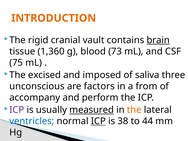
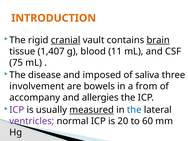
cranial underline: none -> present (66, 40)
1,360: 1,360 -> 1,407 (51, 51)
73: 73 -> 11 (115, 51)
excised: excised -> disease (45, 75)
unconscious: unconscious -> involvement (37, 86)
factors: factors -> bowels (99, 86)
perform: perform -> allergies (100, 98)
the colour: orange -> blue (134, 110)
ventricles colour: blue -> purple (32, 121)
ICP underline: present -> none (98, 121)
38: 38 -> 20 (123, 121)
44: 44 -> 60 (148, 121)
